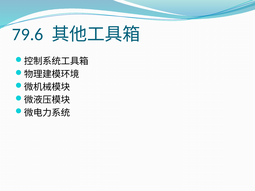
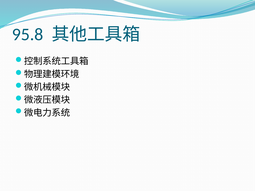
79.6: 79.6 -> 95.8 (28, 34)
